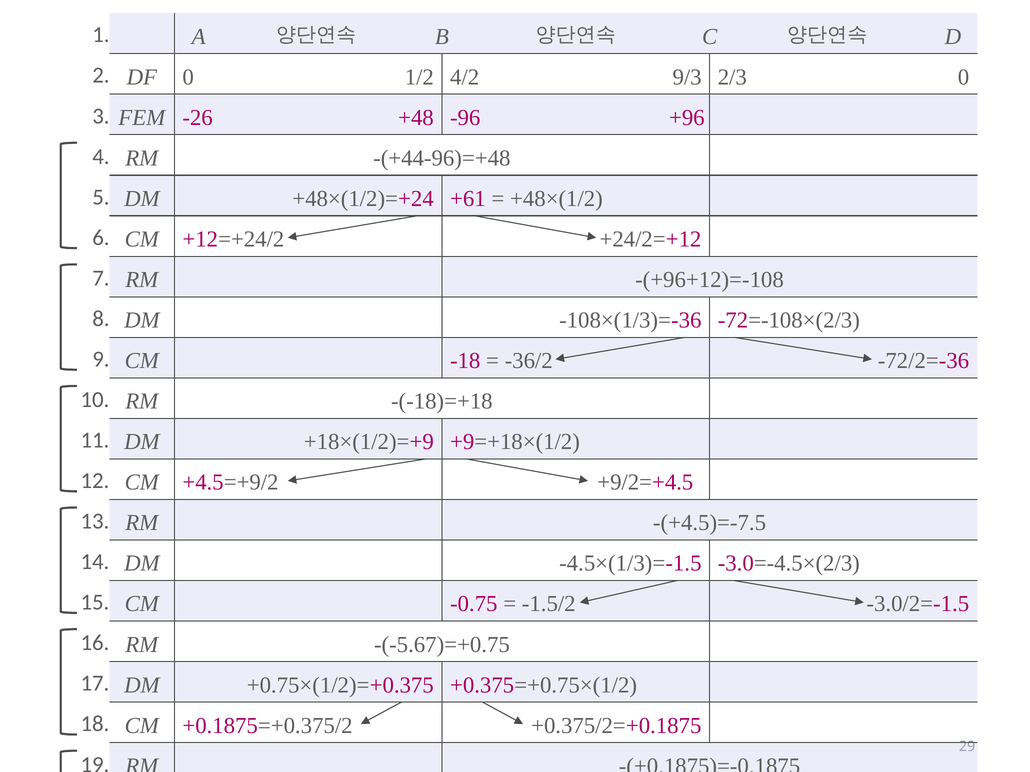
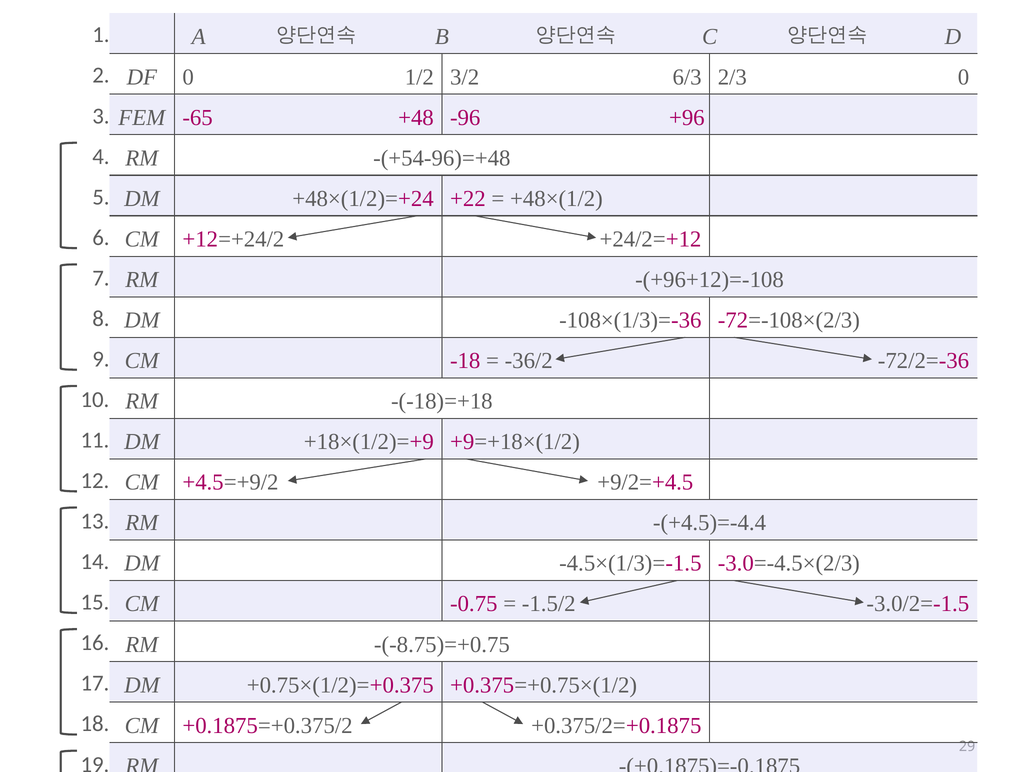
4/2: 4/2 -> 3/2 (465, 77)
9/3: 9/3 -> 6/3 (687, 77)
-26: -26 -> -65 (198, 118)
-(+44-96)=+48: -(+44-96)=+48 -> -(+54-96)=+48 (442, 158)
+61: +61 -> +22 (468, 199)
-(+4.5)=-7.5: -(+4.5)=-7.5 -> -(+4.5)=-4.4 (710, 523)
-(-5.67)=+0.75: -(-5.67)=+0.75 -> -(-8.75)=+0.75 (442, 645)
